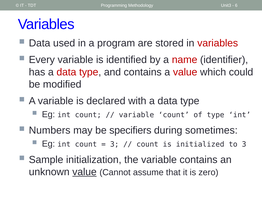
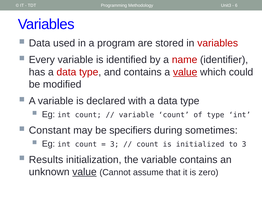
value underline: none -> present (185, 72)
Numbers: Numbers -> Constant (50, 130)
Sample: Sample -> Results (46, 159)
